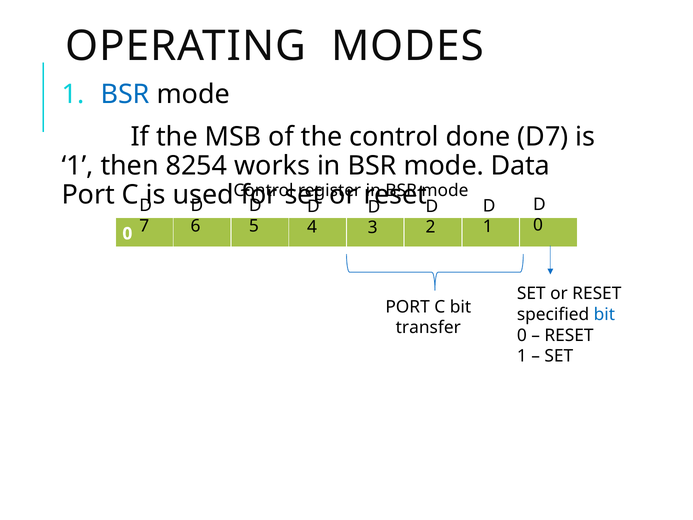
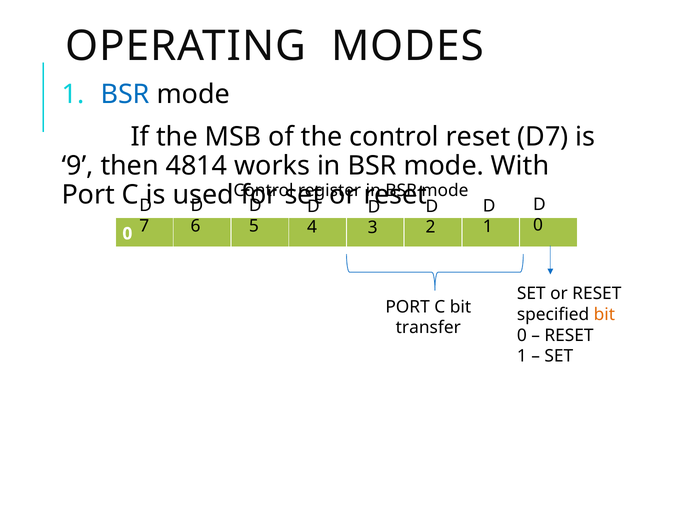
control done: done -> reset (478, 137)
1: 1 -> 9 (78, 166)
8254: 8254 -> 4814 (197, 166)
Data: Data -> With (520, 166)
bit colour: blue -> orange (604, 314)
